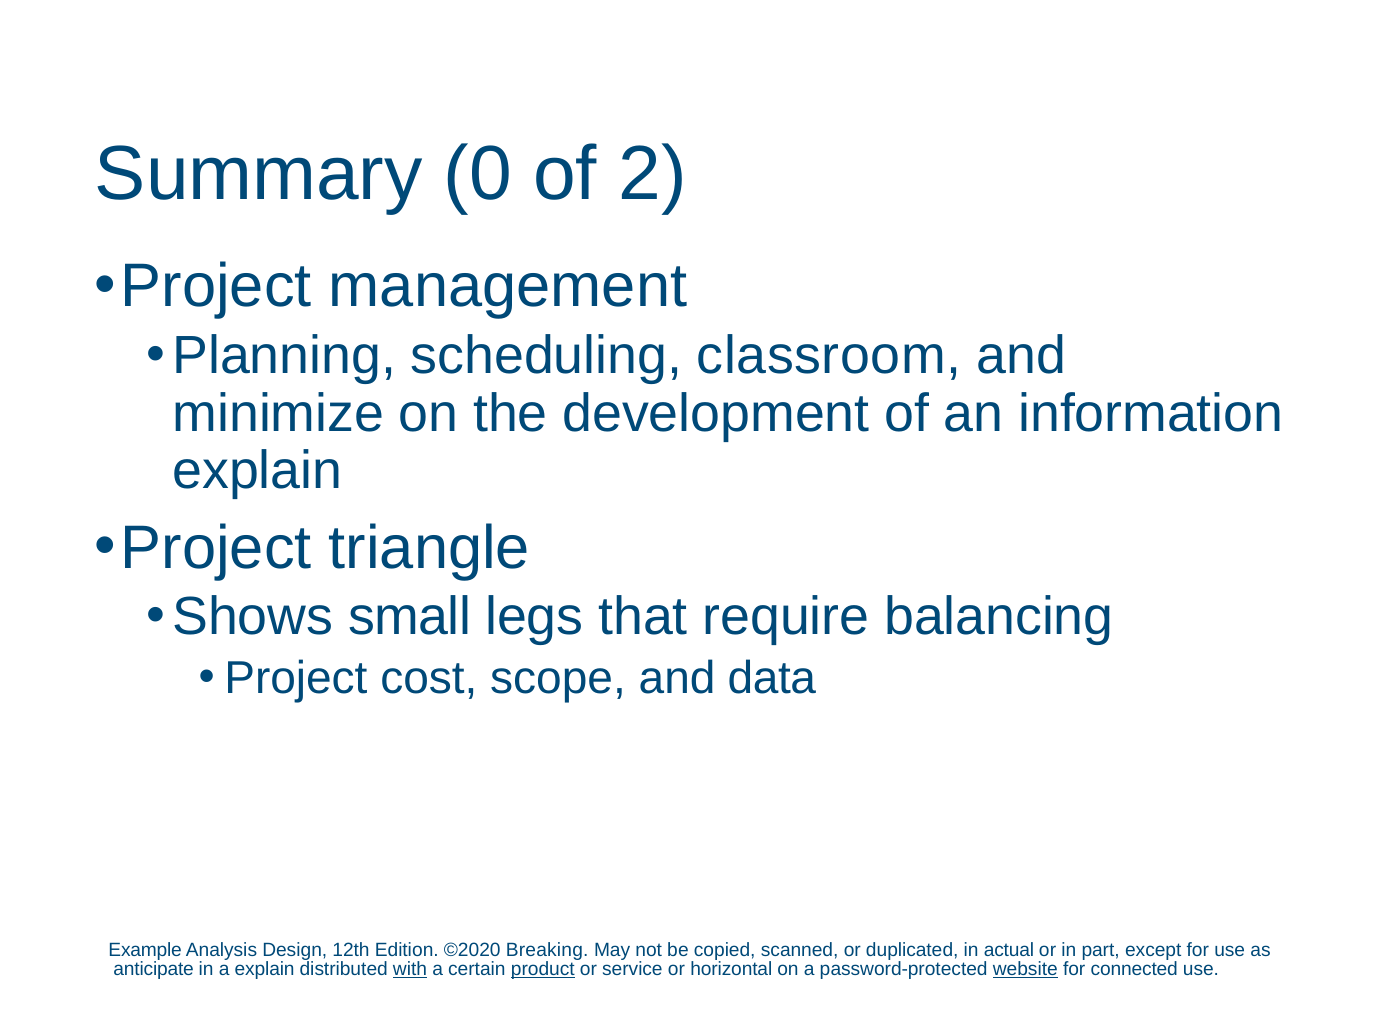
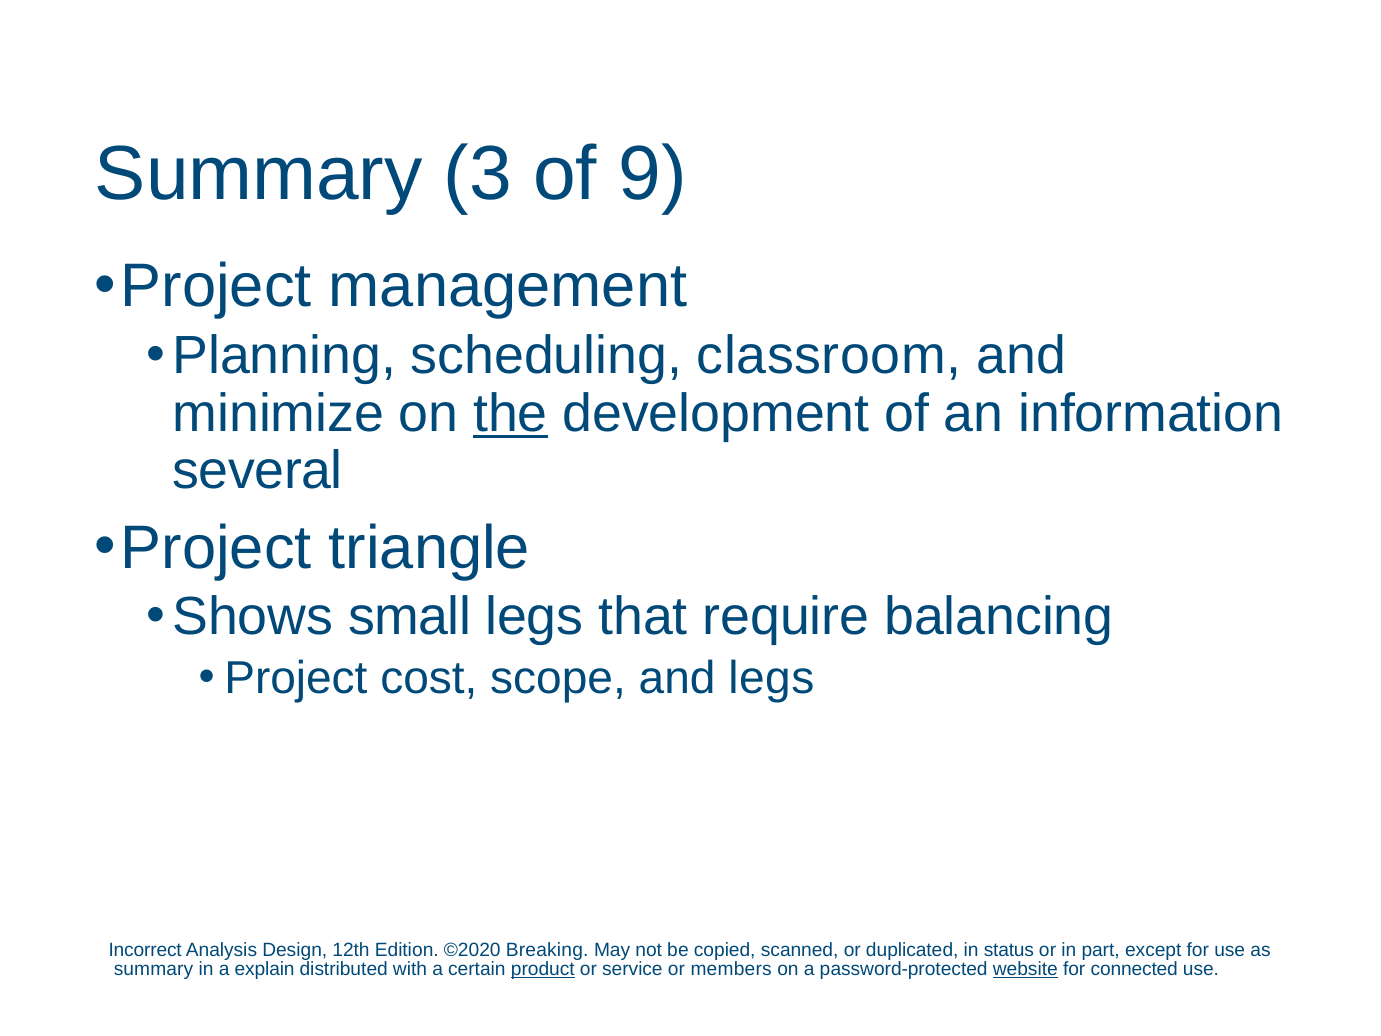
0: 0 -> 3 (478, 175)
2: 2 -> 9 (653, 175)
the underline: none -> present (511, 413)
explain: explain -> several (258, 471)
and data: data -> legs (771, 678)
Example: Example -> Incorrect (145, 949)
actual: actual -> status (1009, 949)
anticipate: anticipate -> summary (154, 969)
with underline: present -> none (410, 969)
horizontal: horizontal -> members (731, 969)
